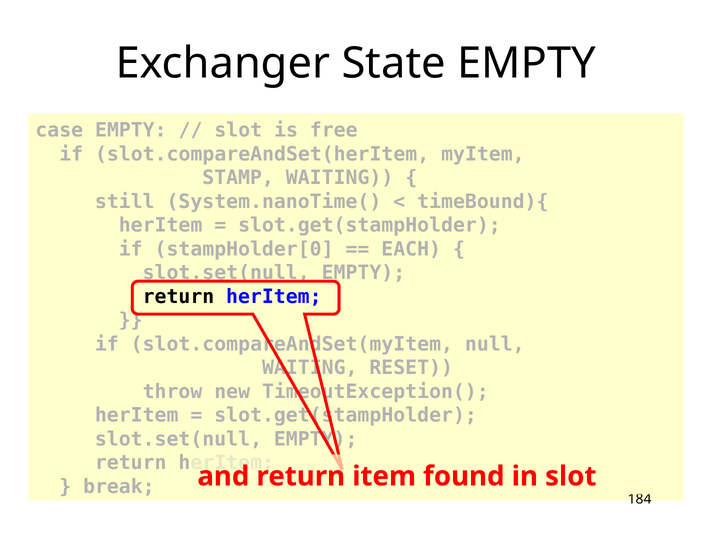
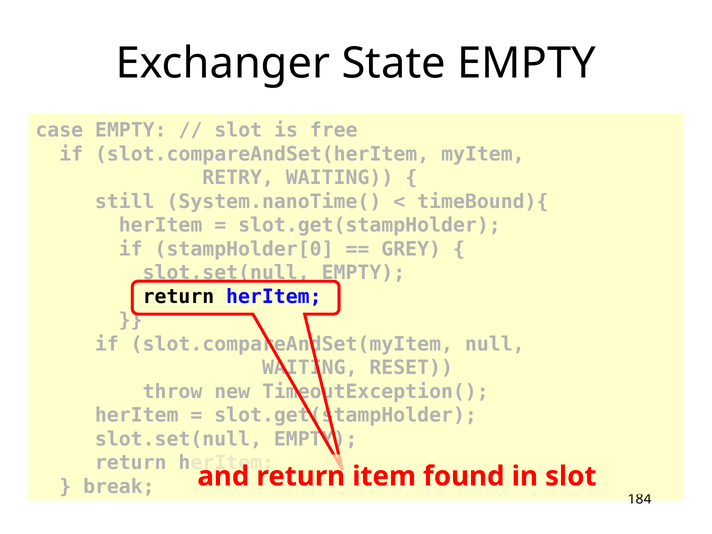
STAMP: STAMP -> RETRY (238, 178)
EACH: EACH -> GREY (411, 249)
